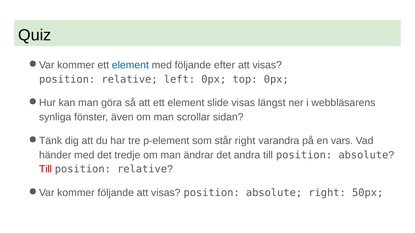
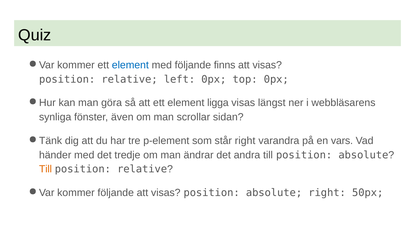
efter: efter -> finns (225, 65)
slide: slide -> ligga (218, 103)
Till colour: red -> orange (46, 170)
